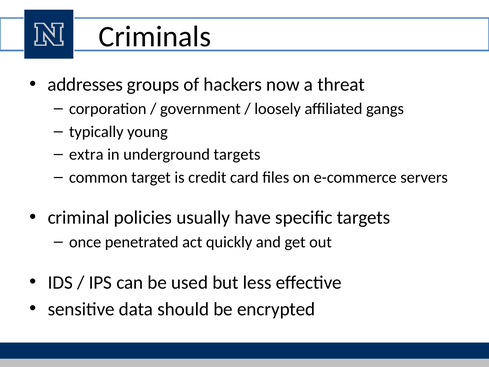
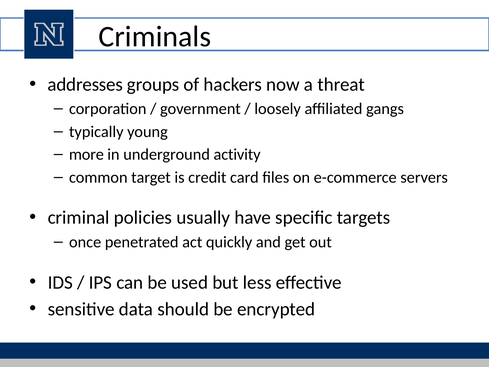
extra: extra -> more (86, 154)
underground targets: targets -> activity (237, 154)
